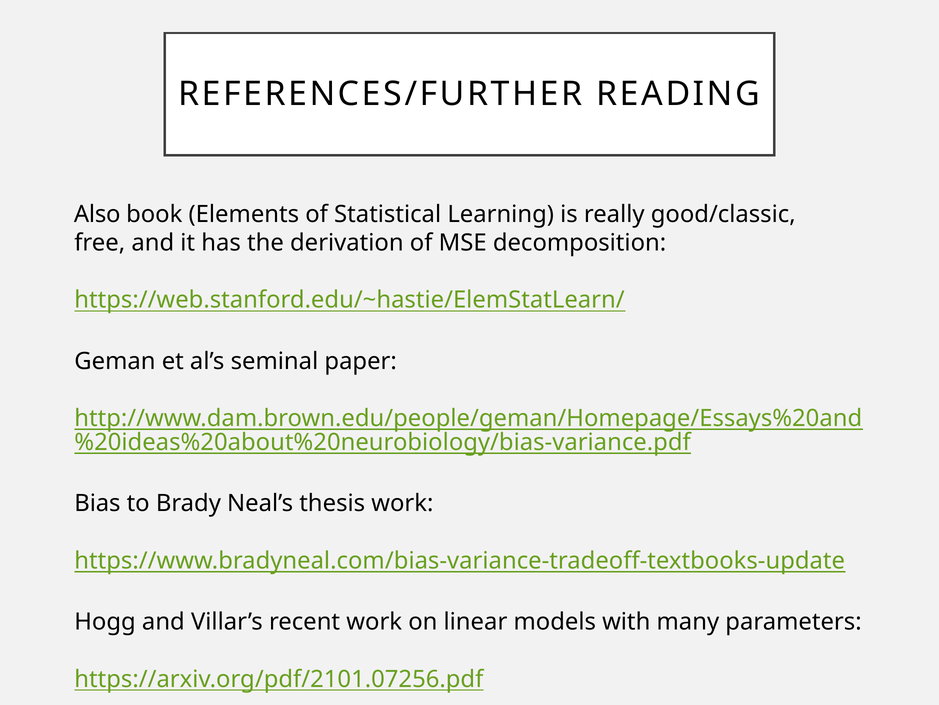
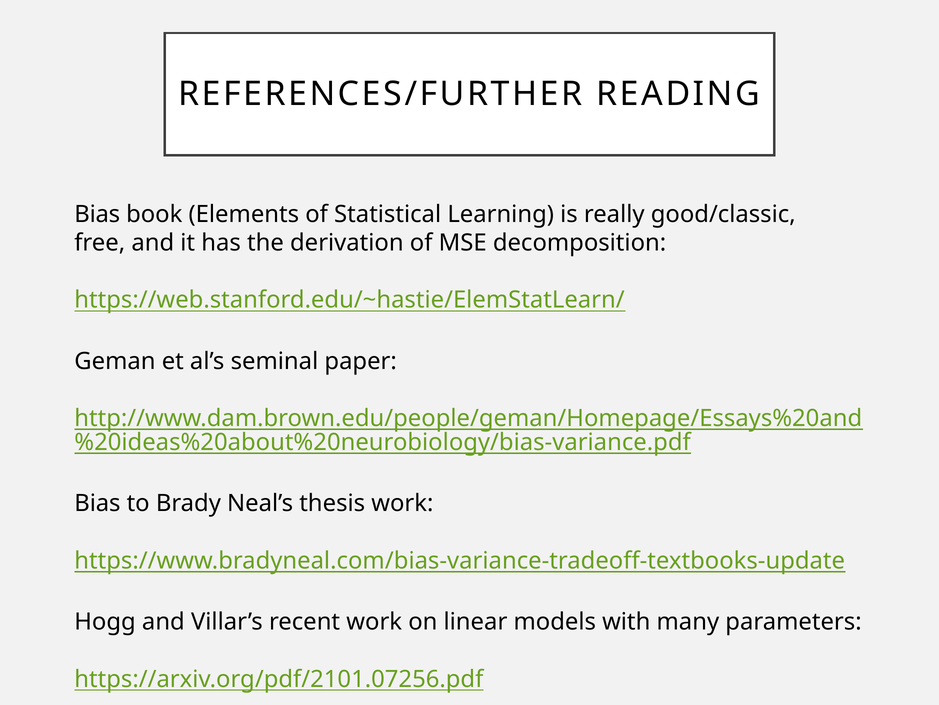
Also: Also -> Bias (97, 214)
